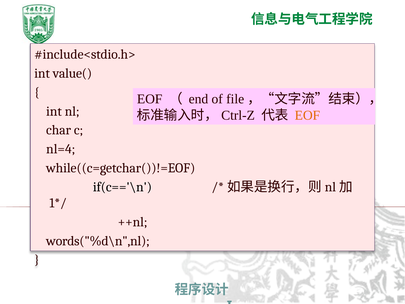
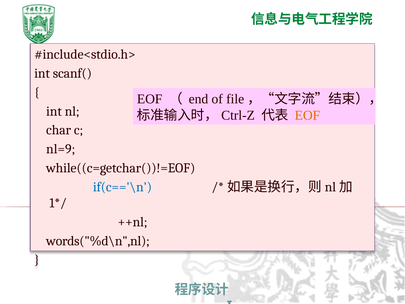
value(: value( -> scanf( (72, 73)
nl=4: nl=4 -> nl=9 (61, 149)
if(c=='\n colour: black -> blue (122, 187)
